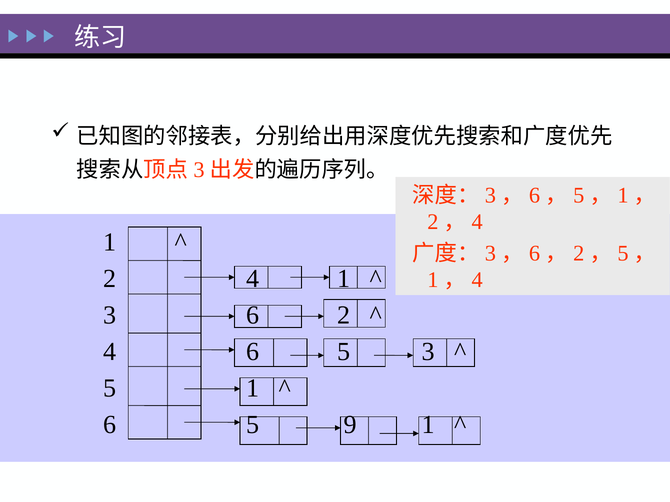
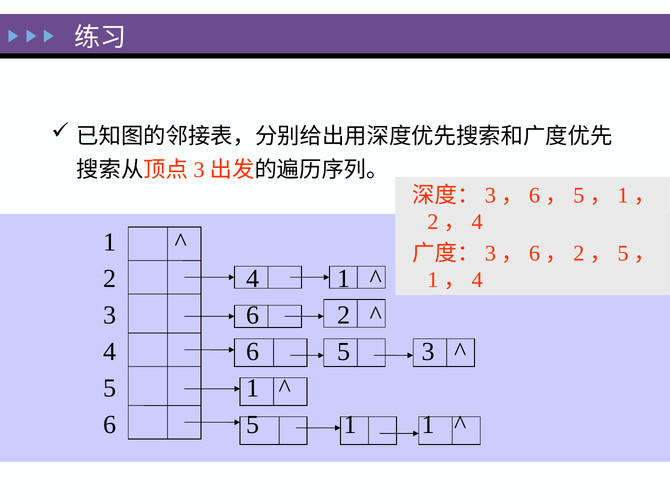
6 5 9: 9 -> 1 (350, 425)
